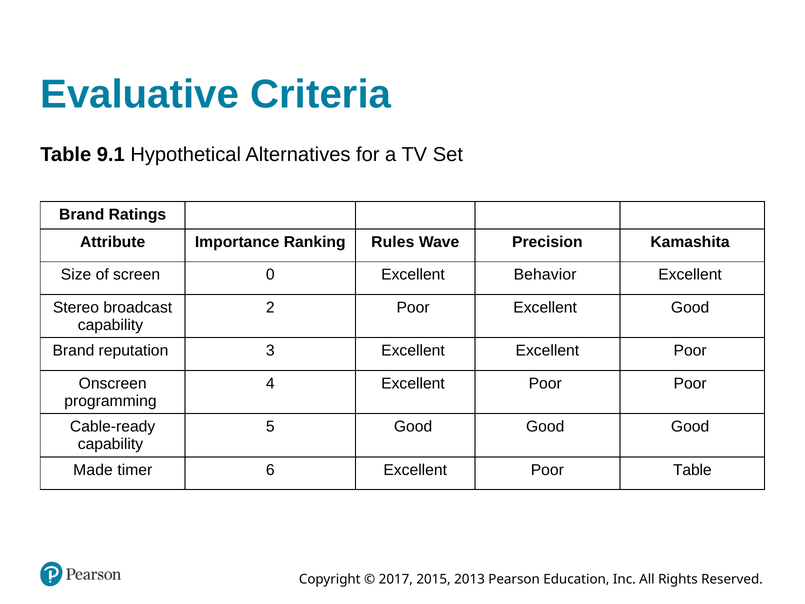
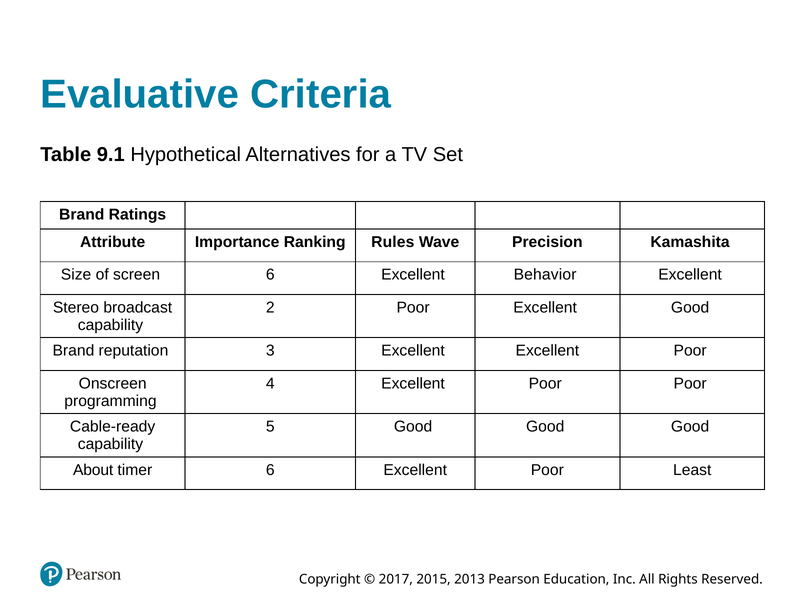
screen 0: 0 -> 6 (270, 275)
Made: Made -> About (93, 470)
Poor Table: Table -> Least (692, 470)
